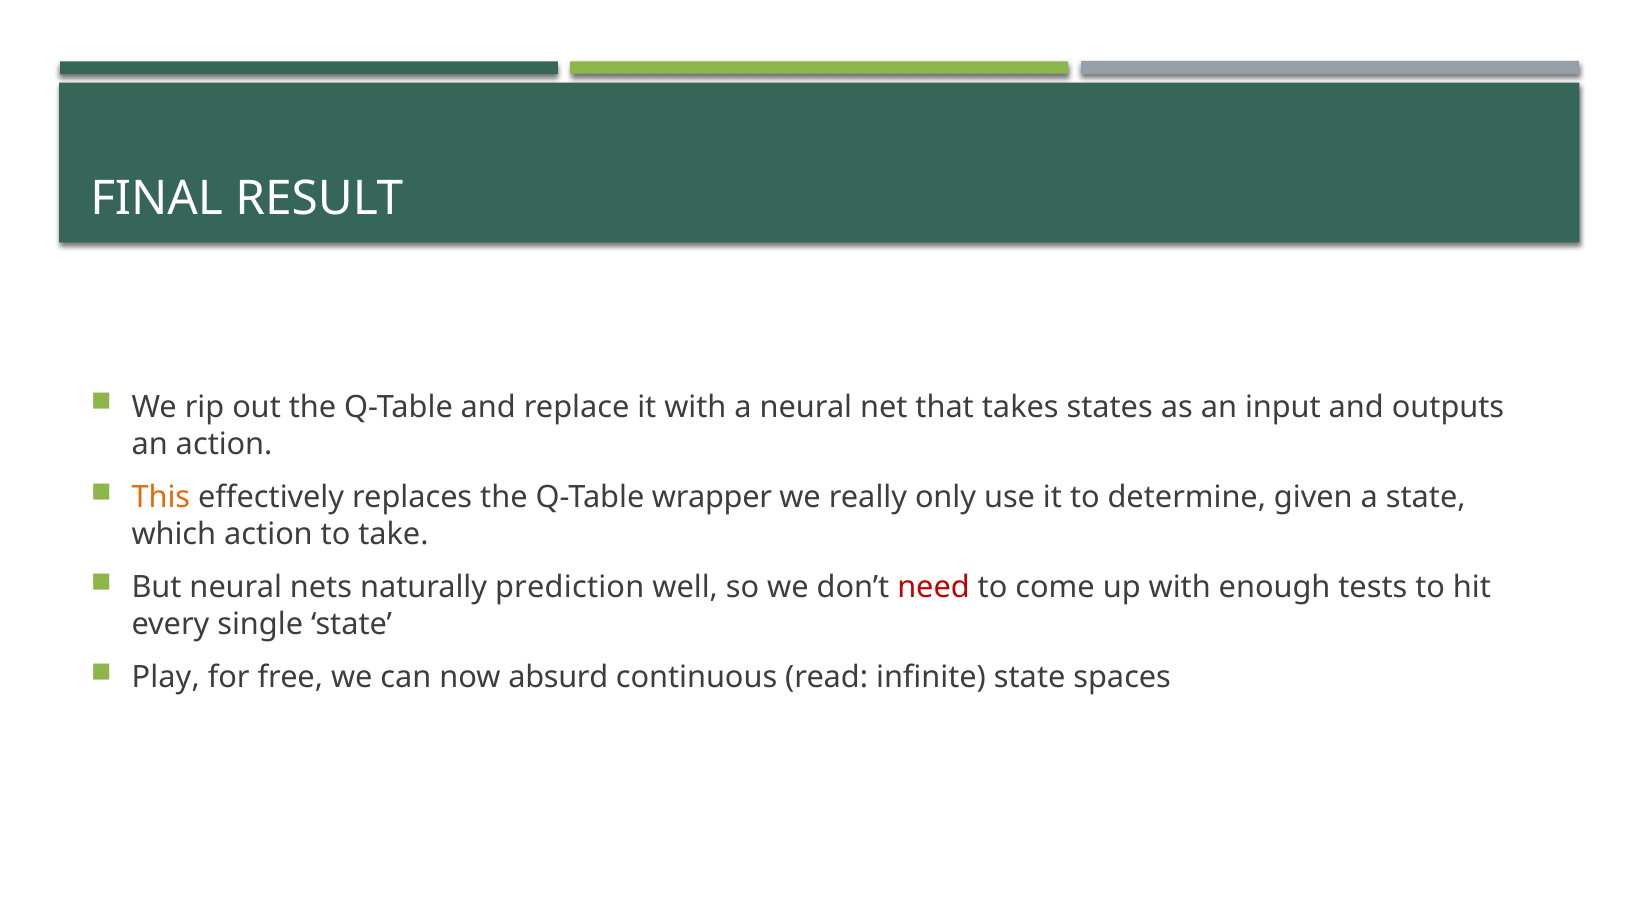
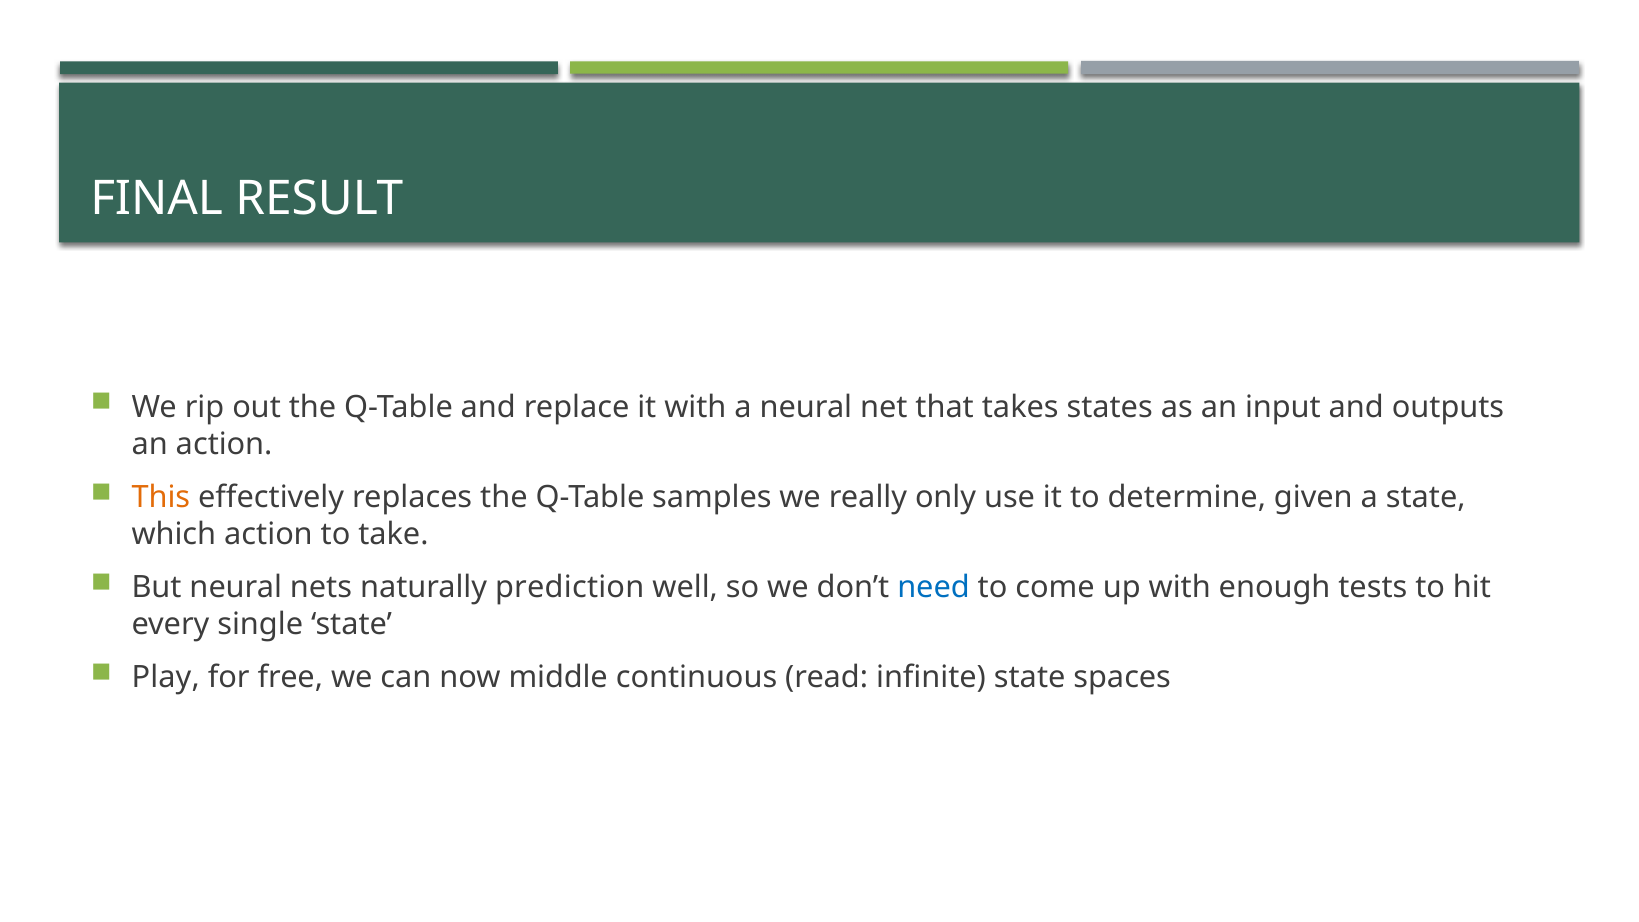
wrapper: wrapper -> samples (712, 497)
need colour: red -> blue (934, 588)
absurd: absurd -> middle (558, 678)
